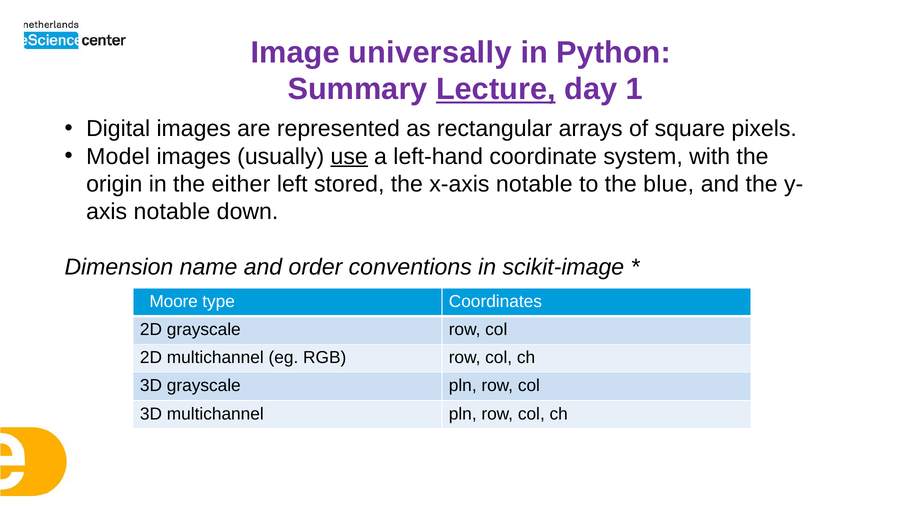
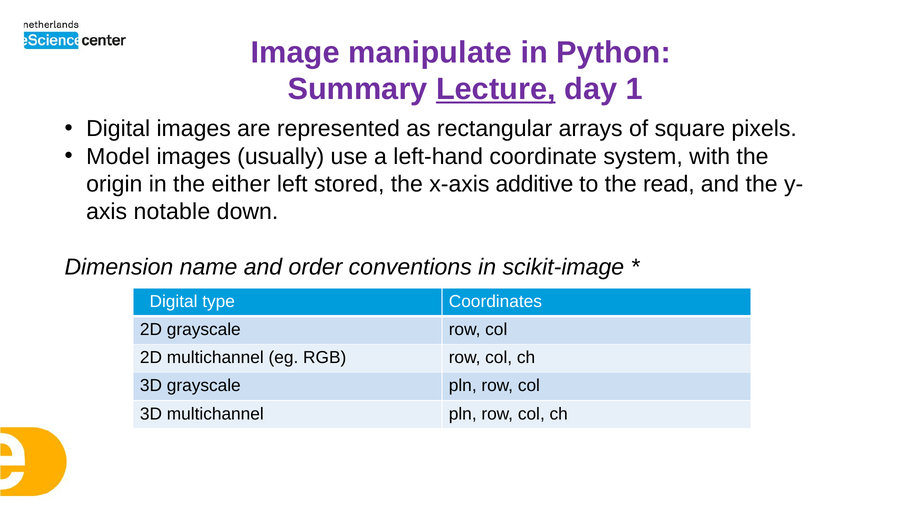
universally: universally -> manipulate (430, 52)
use underline: present -> none (349, 156)
x-axis notable: notable -> additive (534, 184)
blue: blue -> read (669, 184)
Moore: Moore -> Digital (174, 301)
